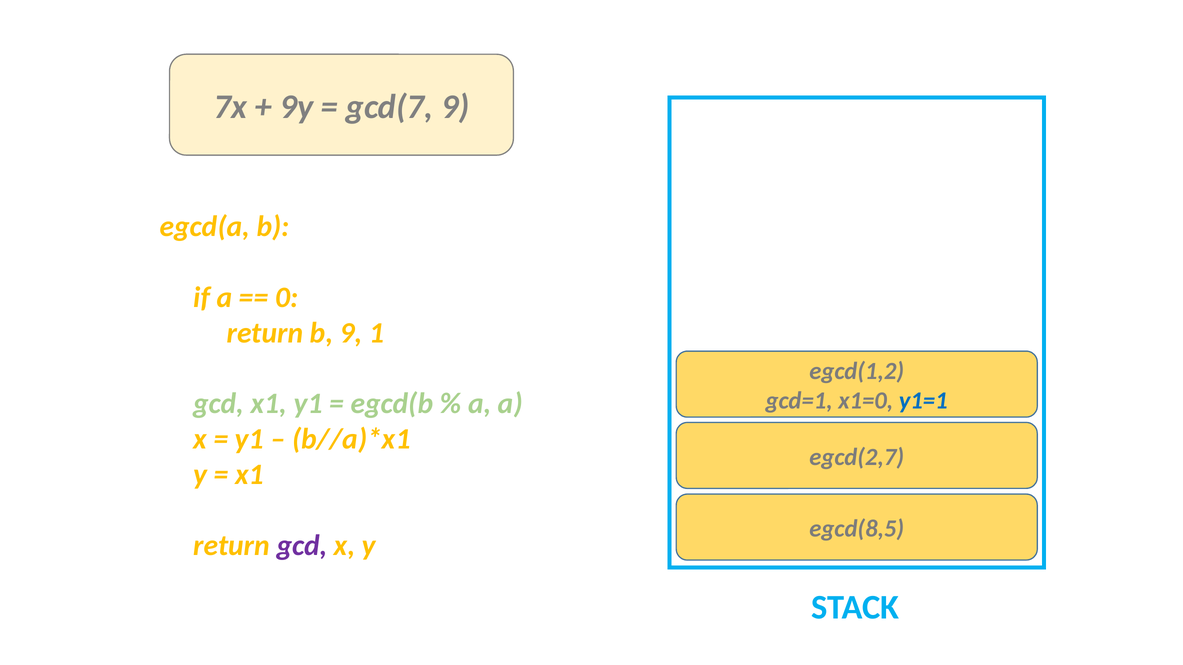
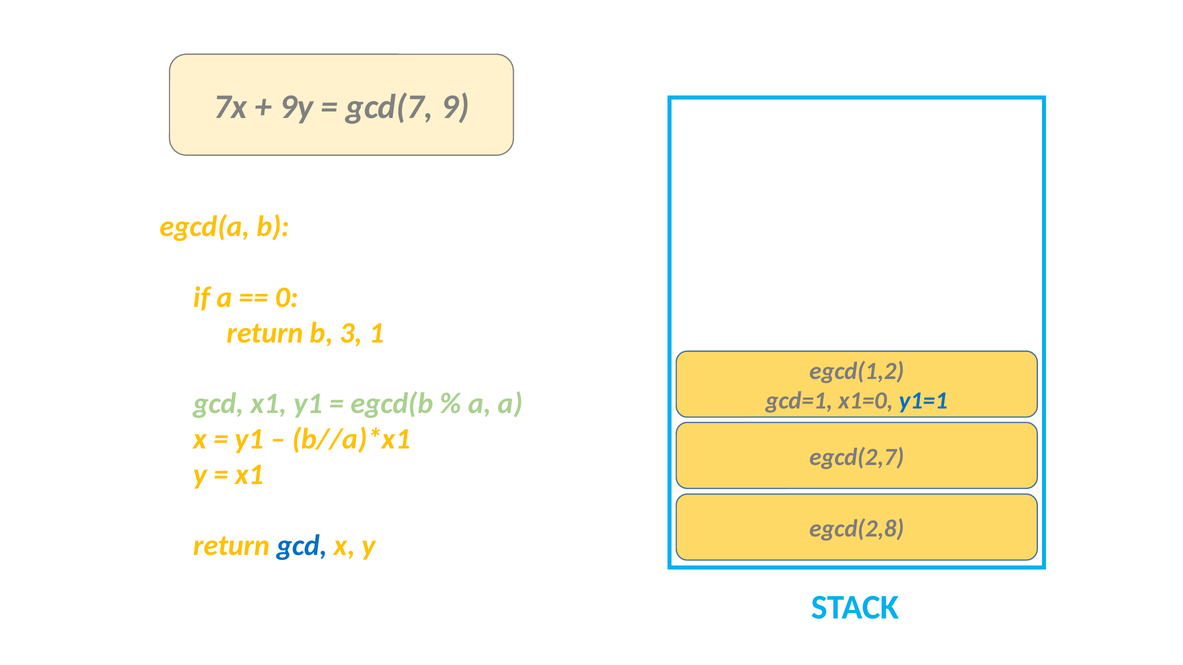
b 9: 9 -> 3 (351, 333)
egcd(8,5: egcd(8,5 -> egcd(2,8 (857, 529)
gcd colour: purple -> blue (302, 546)
